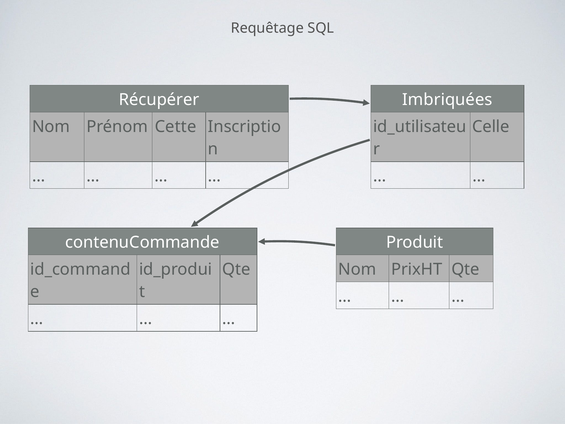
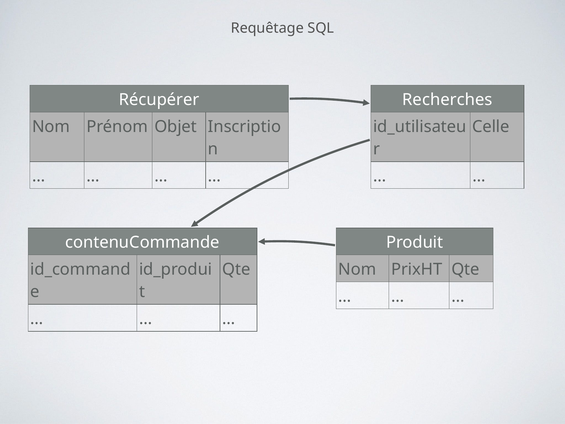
Imbriquées: Imbriquées -> Recherches (447, 100)
Cette: Cette -> Objet (176, 127)
